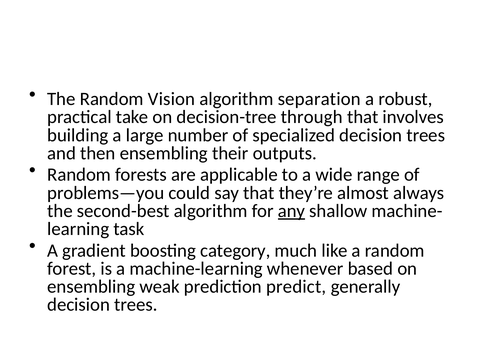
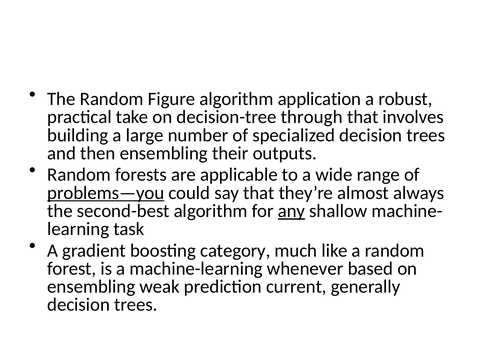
Vision: Vision -> Figure (172, 99)
separation: separation -> application (319, 99)
problems—you underline: none -> present (106, 193)
predict: predict -> current (296, 287)
